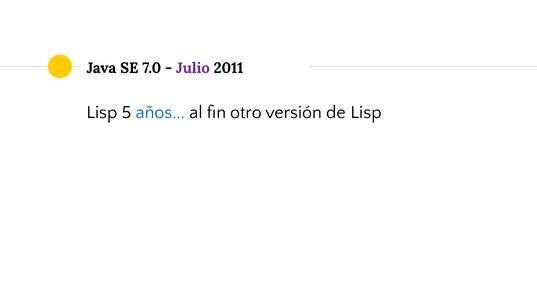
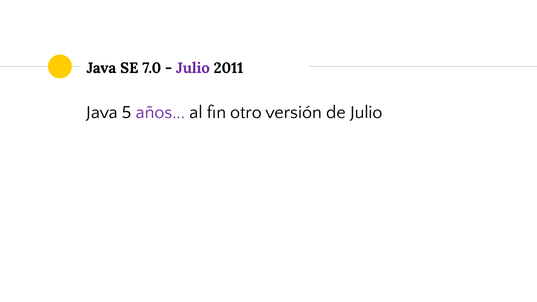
Lisp: Lisp -> Java (102, 112)
años colour: blue -> purple (160, 112)
de Lisp: Lisp -> Julio (366, 112)
